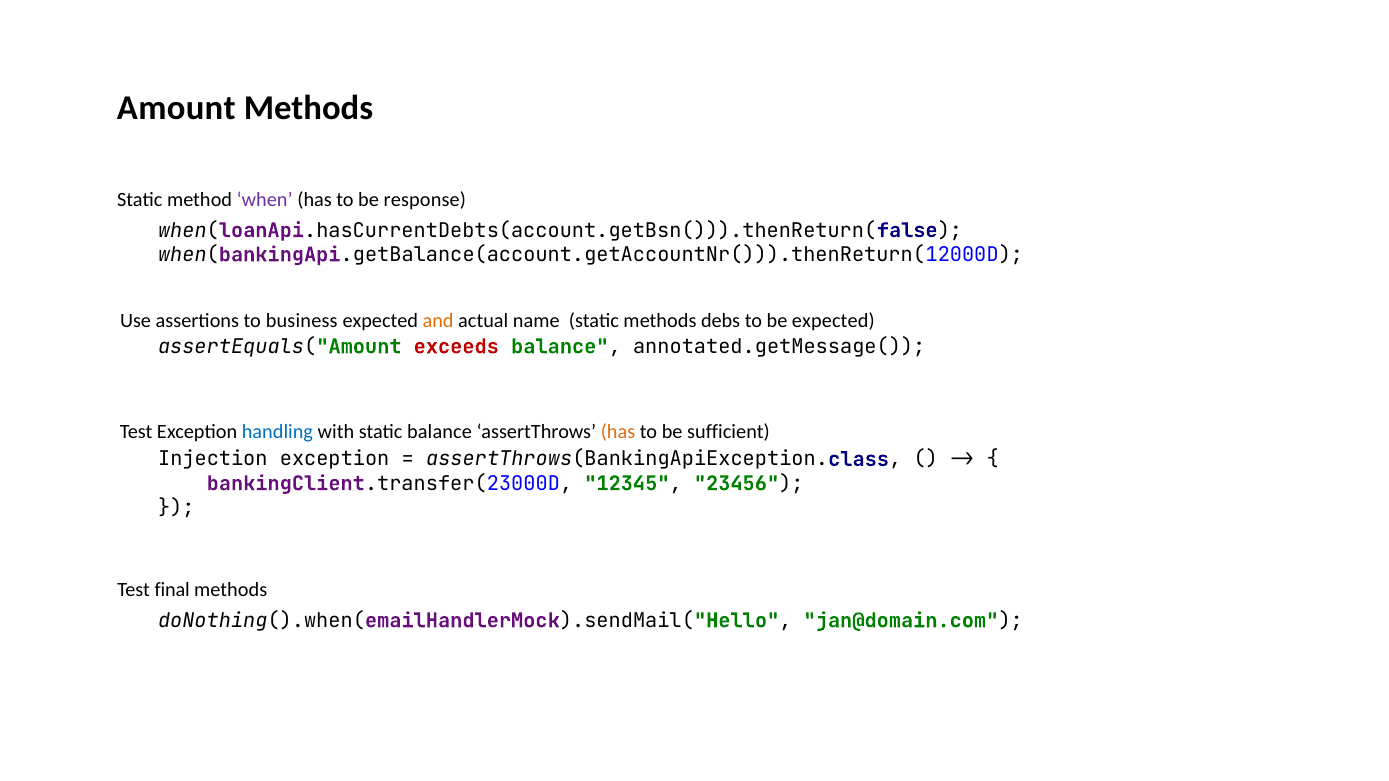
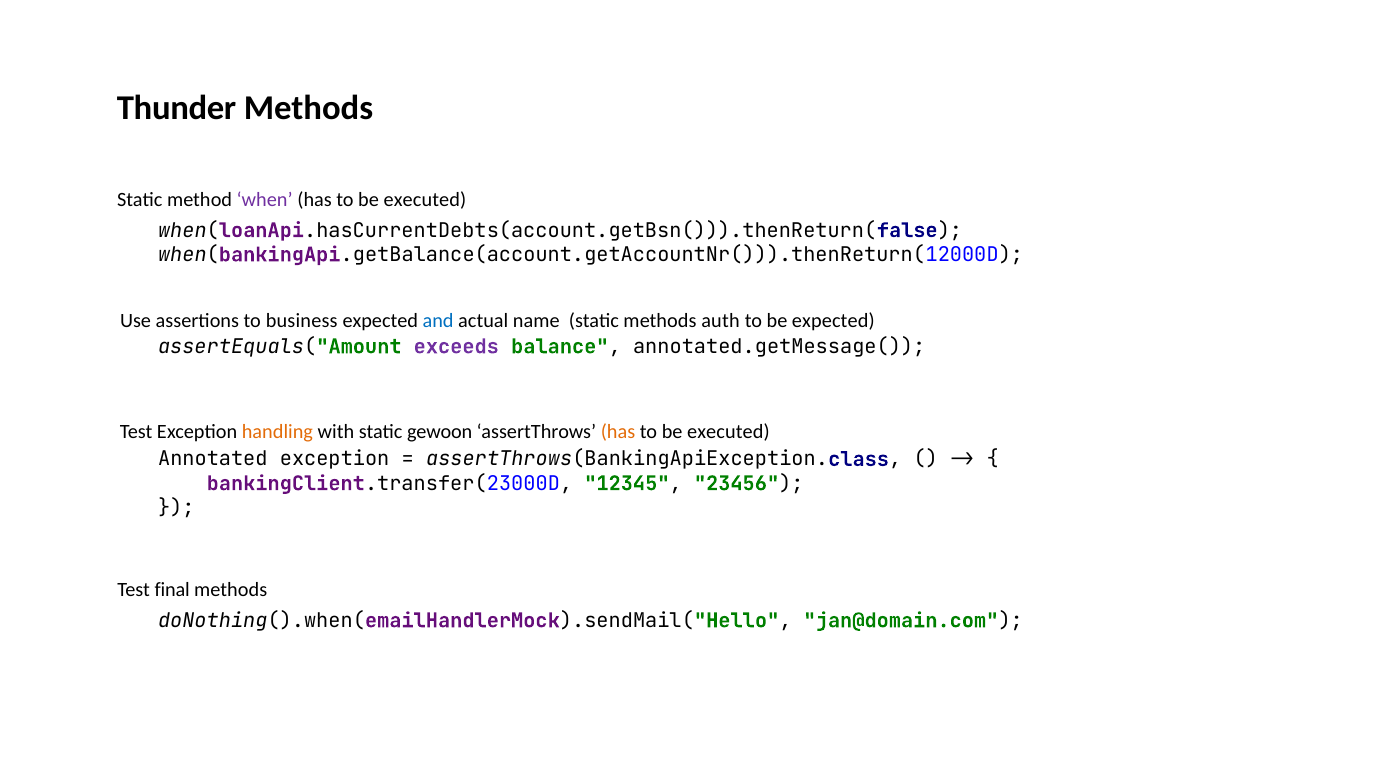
Amount: Amount -> Thunder (177, 108)
response: response -> executed (425, 200)
and colour: orange -> blue (438, 321)
debs: debs -> auth (720, 321)
exceeds colour: red -> purple (456, 347)
handling colour: blue -> orange (277, 432)
static balance: balance -> gewoon (440, 432)
sufficient: sufficient -> executed (728, 432)
Injection: Injection -> Annotated (213, 459)
